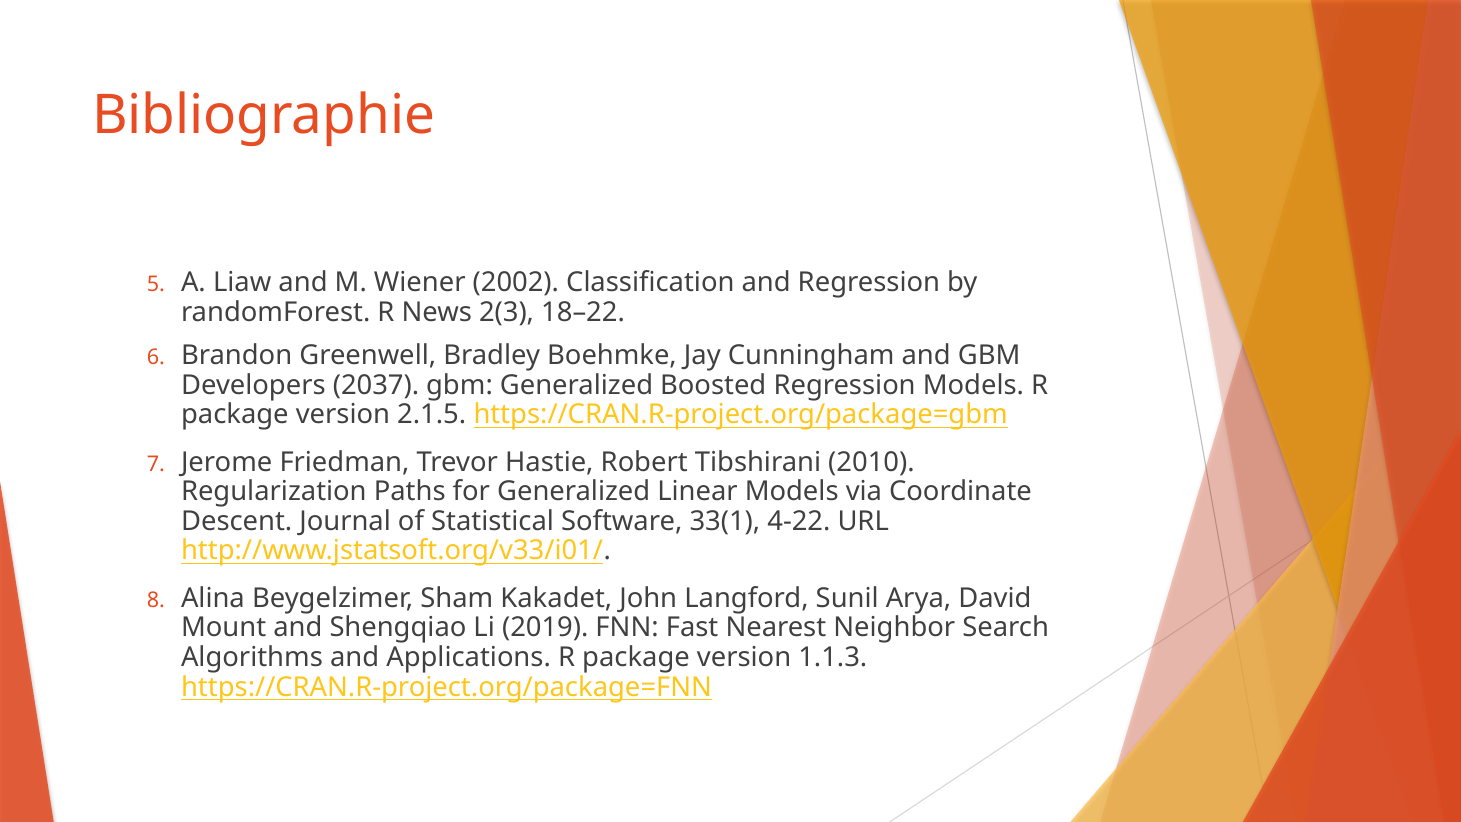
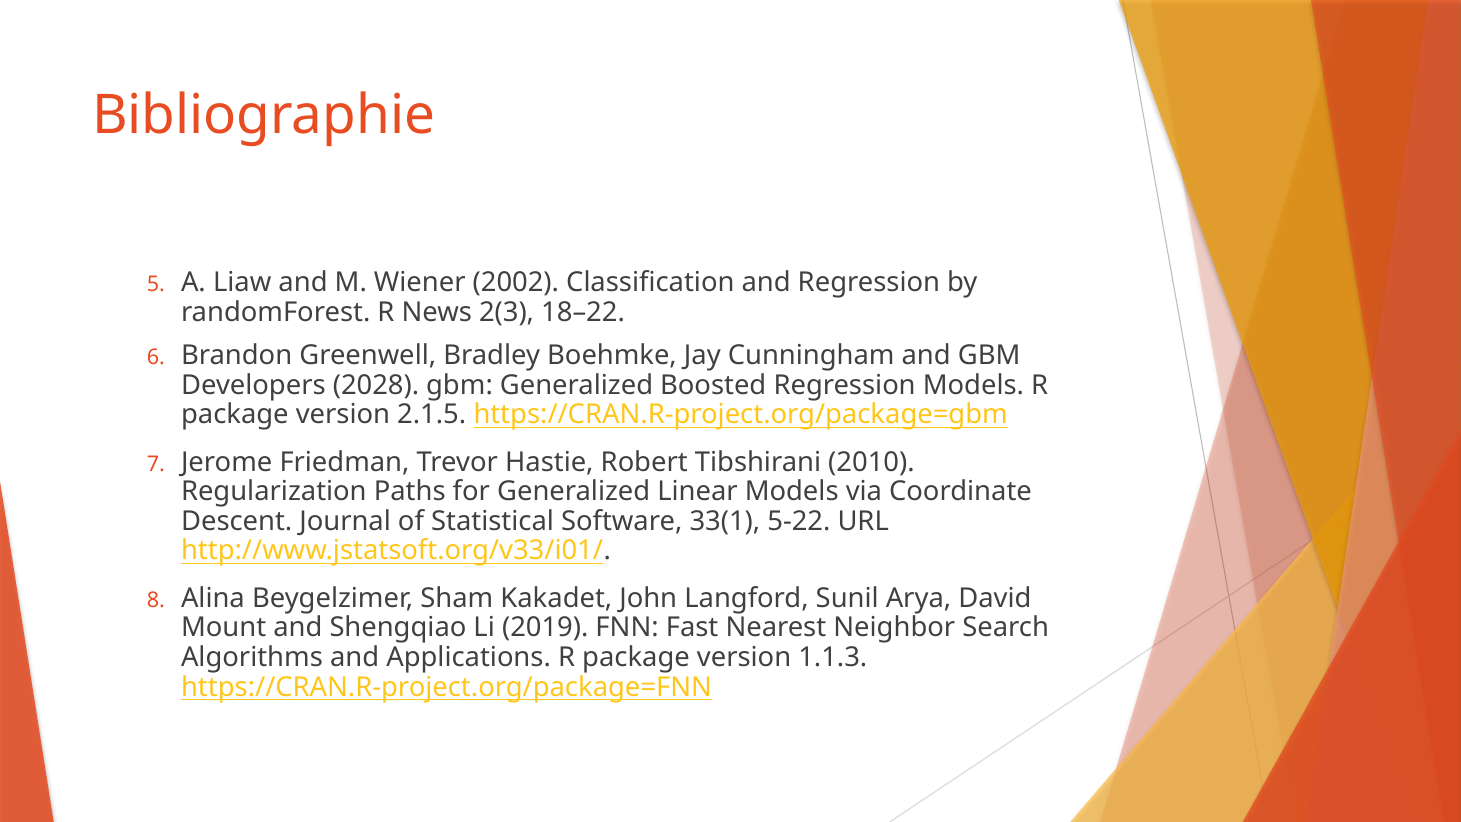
2037: 2037 -> 2028 (376, 385)
4-22: 4-22 -> 5-22 (799, 521)
